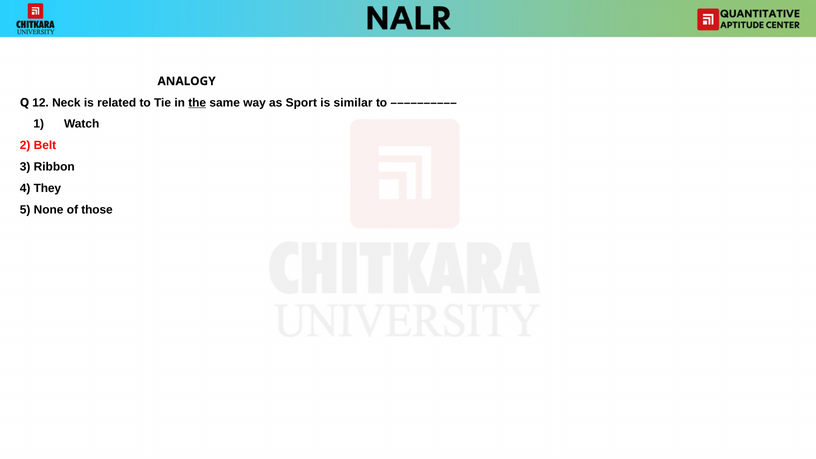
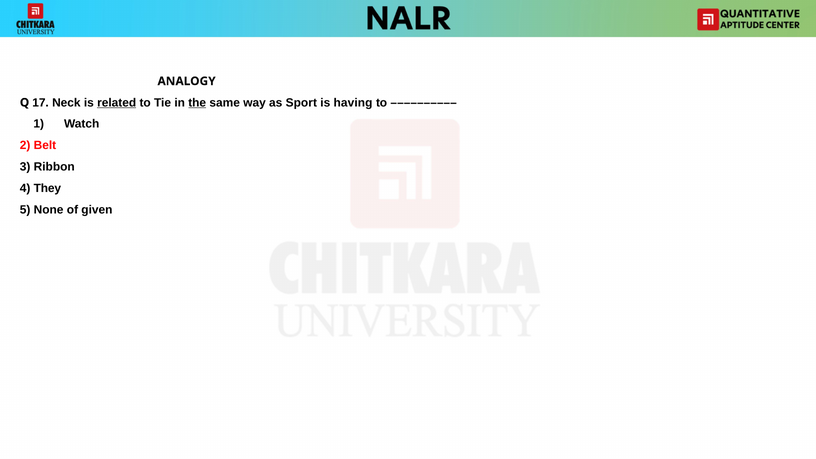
12: 12 -> 17 (41, 103)
related underline: none -> present (117, 103)
similar: similar -> having (353, 103)
those: those -> given (97, 210)
